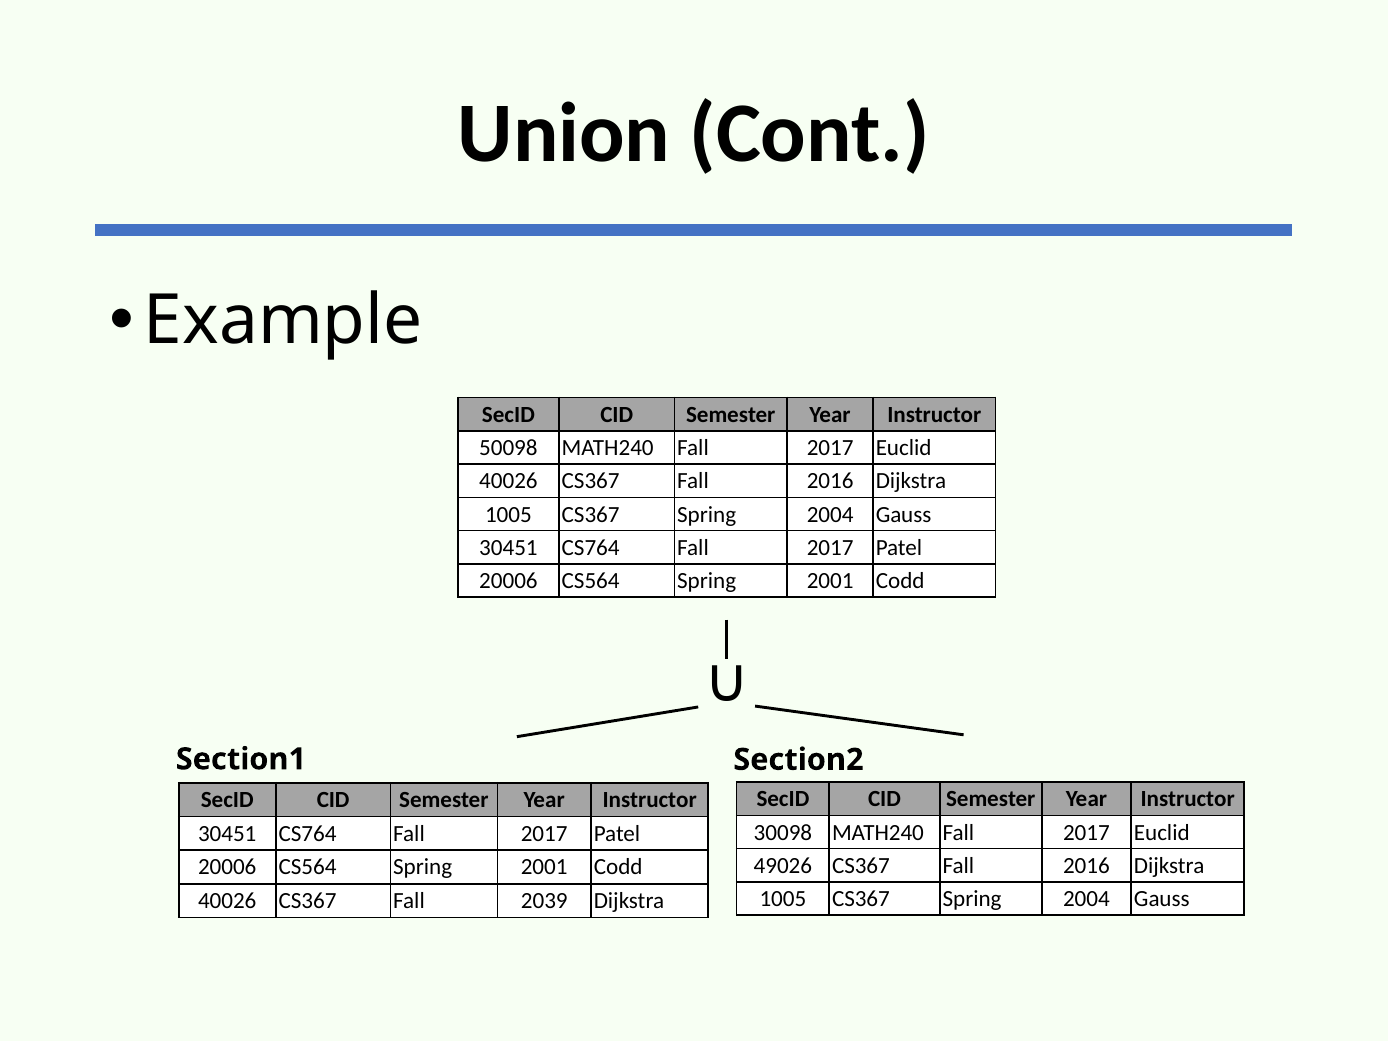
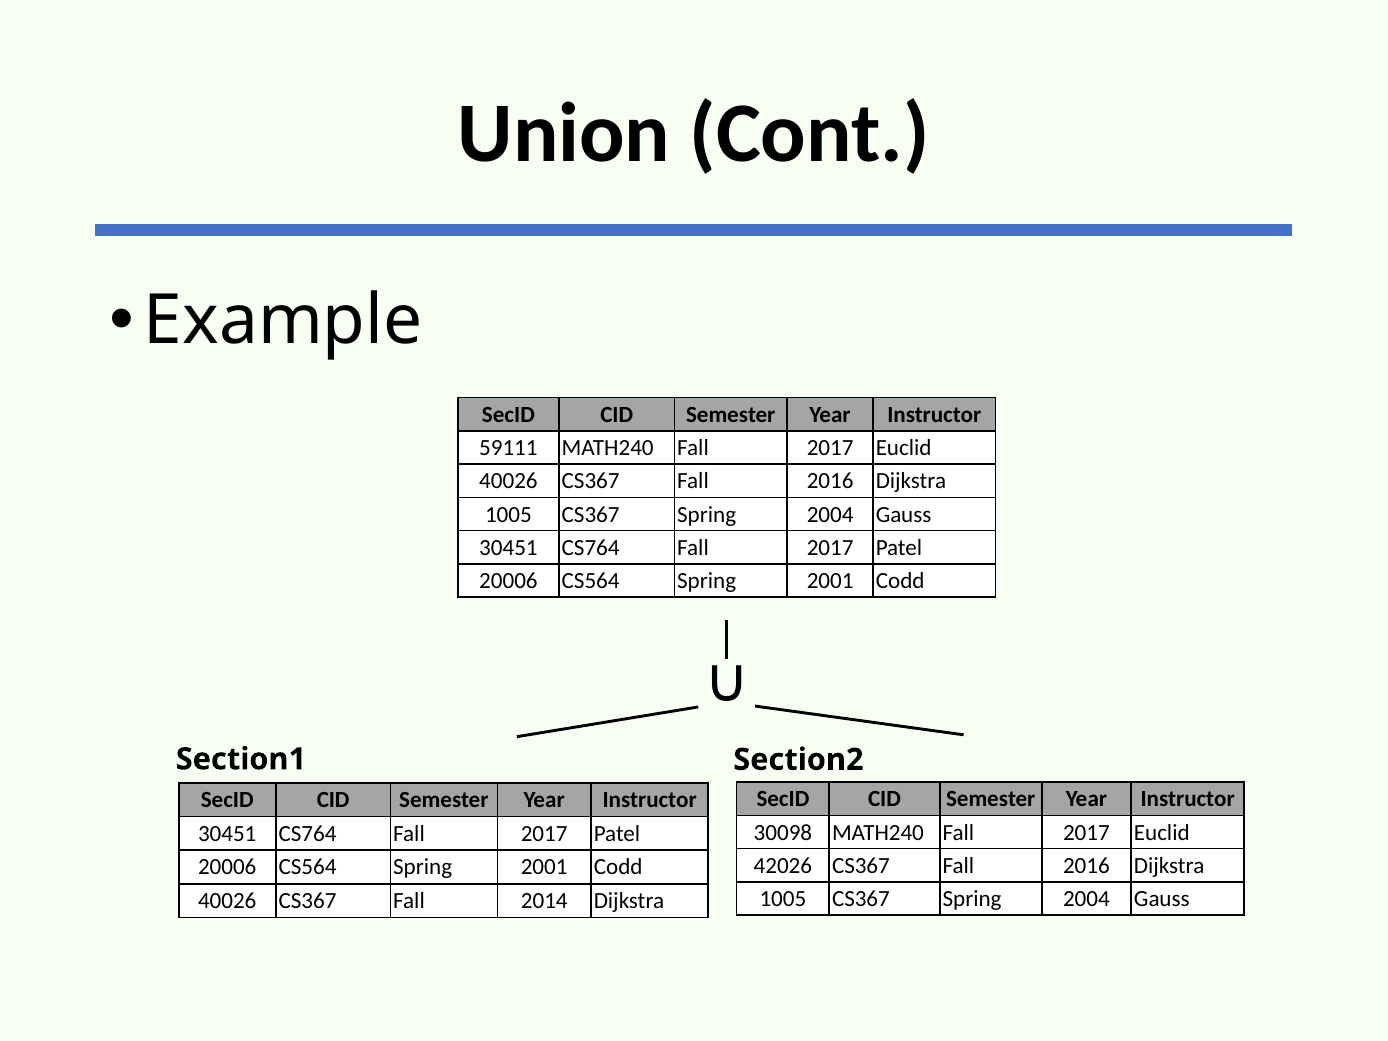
50098: 50098 -> 59111 (508, 448)
49026: 49026 -> 42026 (783, 866)
2039: 2039 -> 2014 (544, 901)
